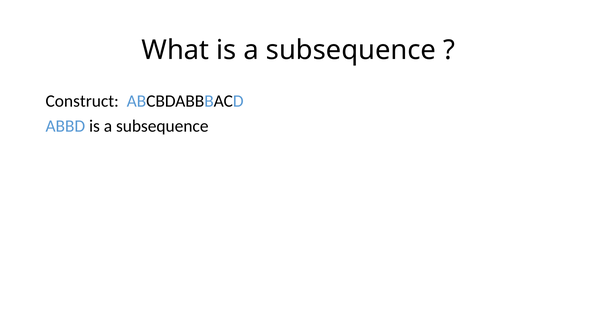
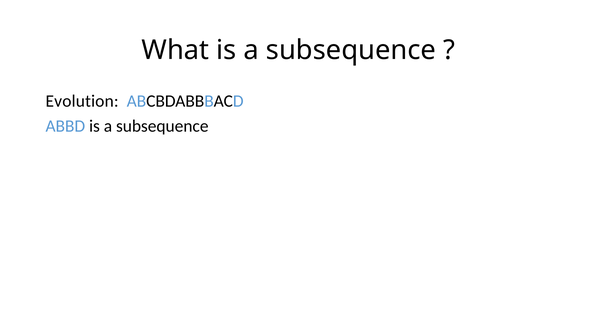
Construct: Construct -> Evolution (82, 101)
